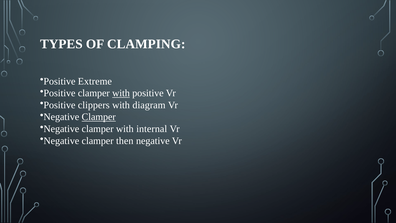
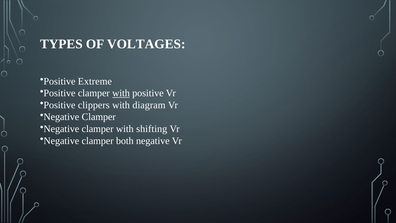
CLAMPING: CLAMPING -> VOLTAGES (146, 44)
Clamper underline: present -> none (99, 117)
internal: internal -> shifting (152, 129)
then: then -> both (125, 141)
